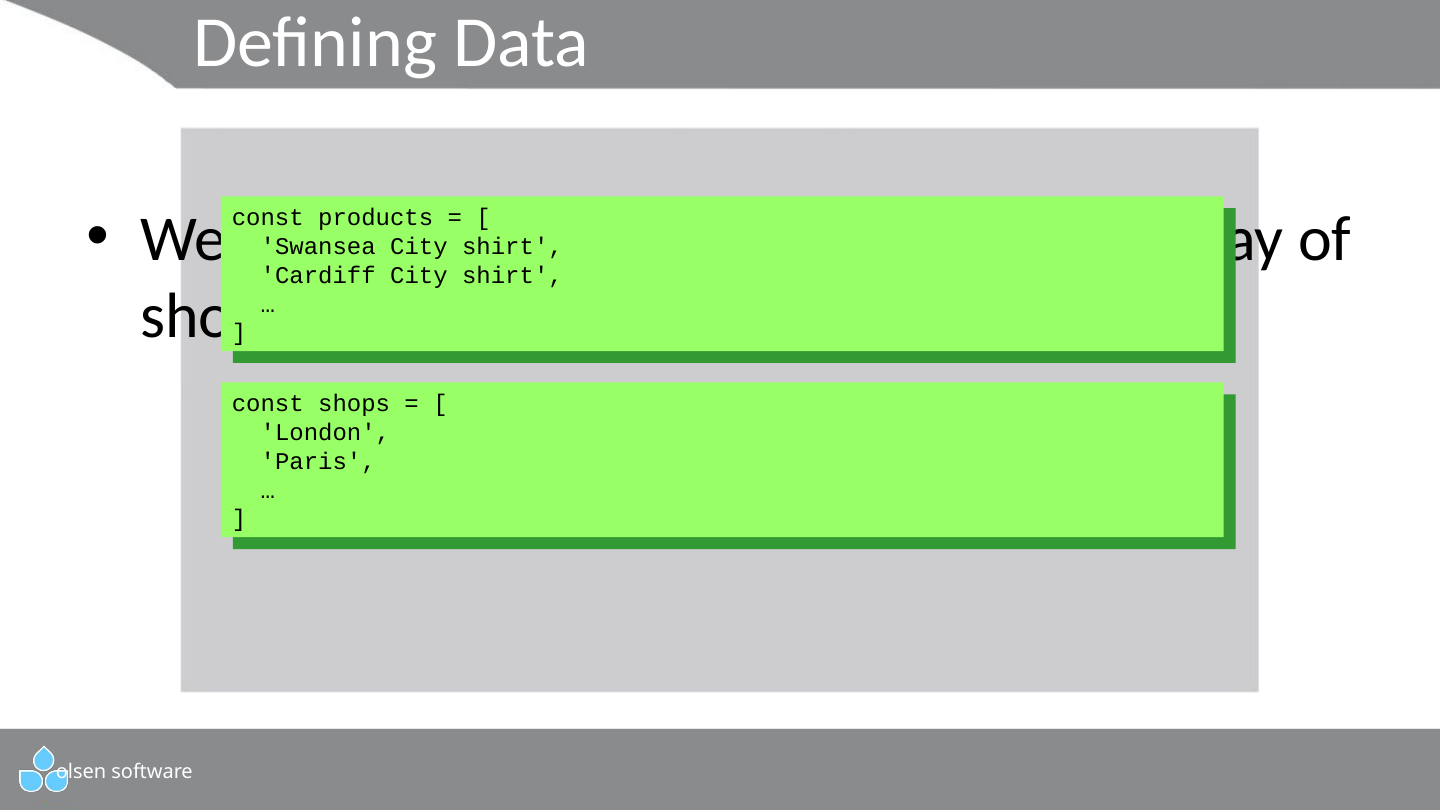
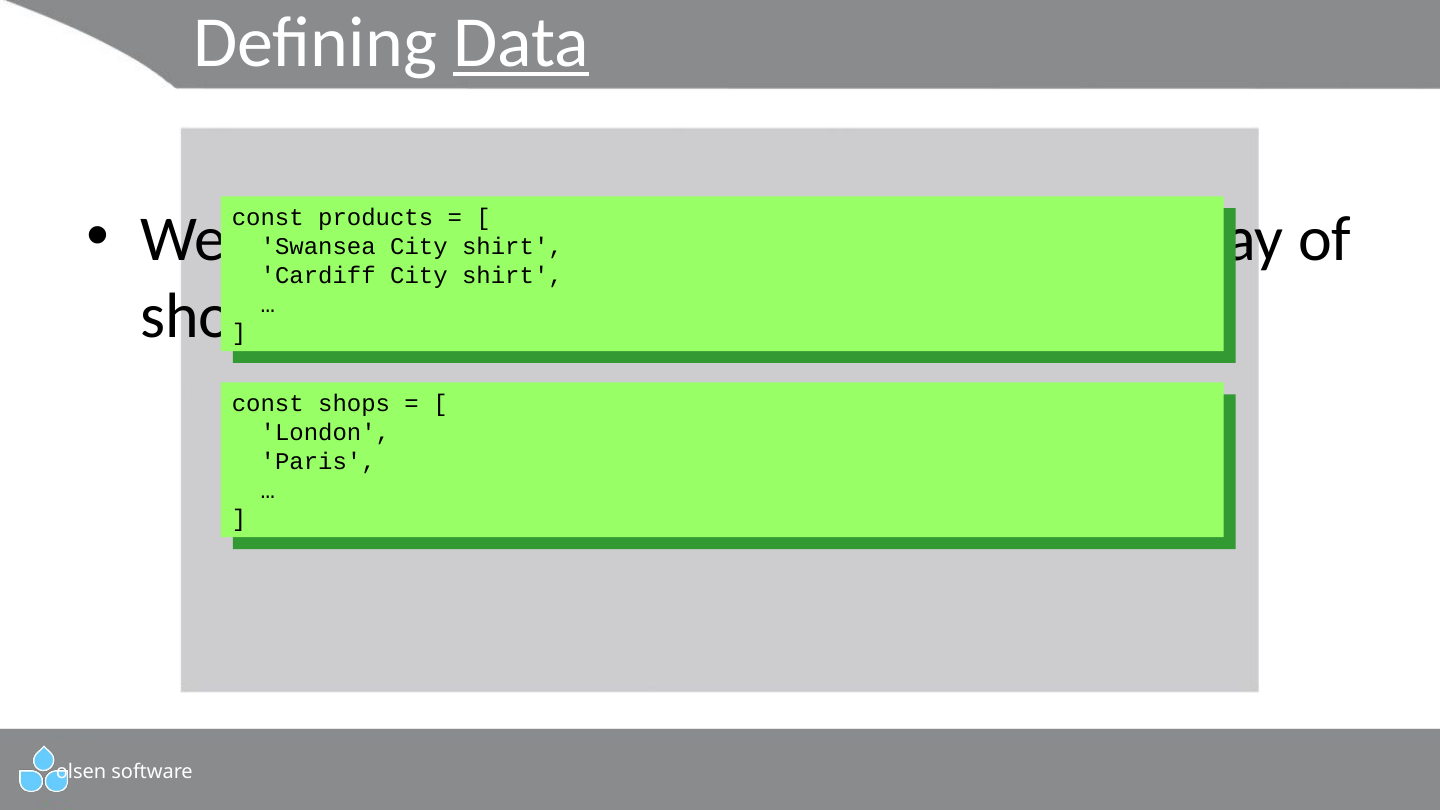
Data underline: none -> present (521, 43)
